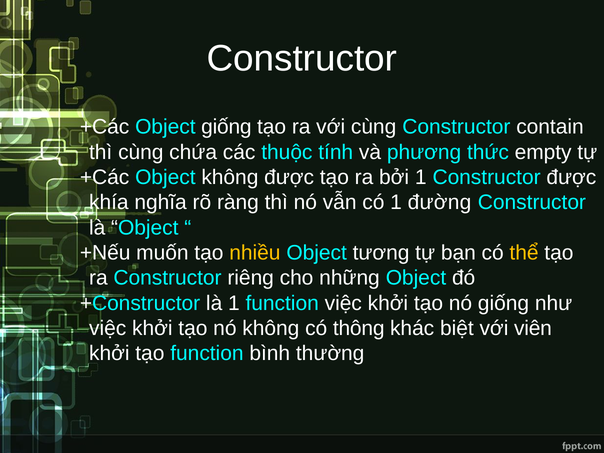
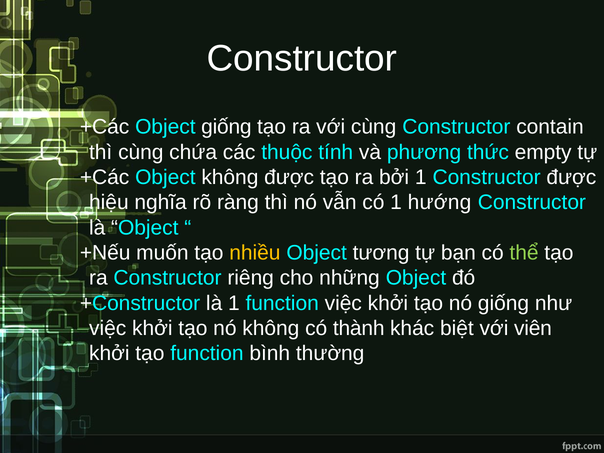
khía: khía -> hiệu (109, 203)
đường: đường -> hướng (440, 203)
thể colour: yellow -> light green (524, 253)
thông: thông -> thành (359, 328)
